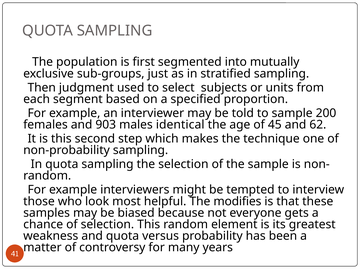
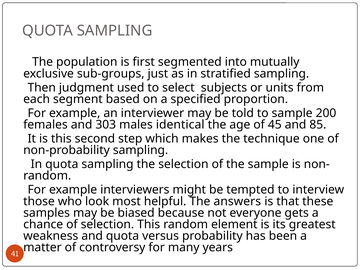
903: 903 -> 303 (106, 125)
62: 62 -> 85 (318, 125)
modifies: modifies -> answers (237, 201)
